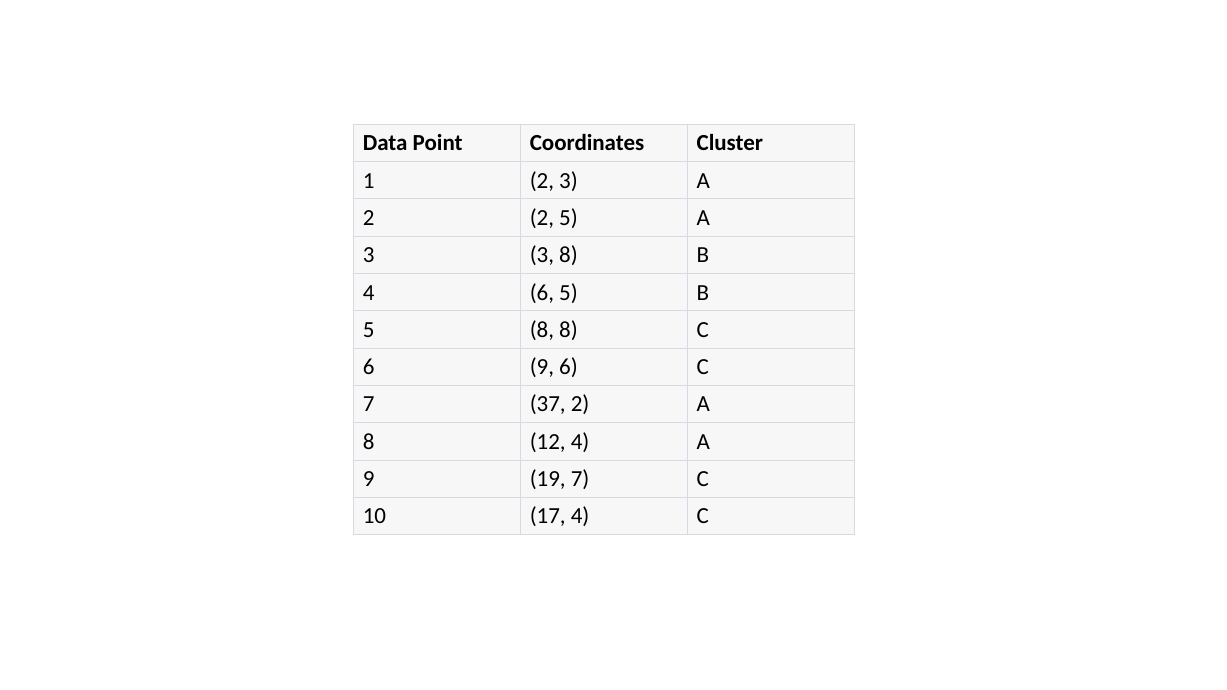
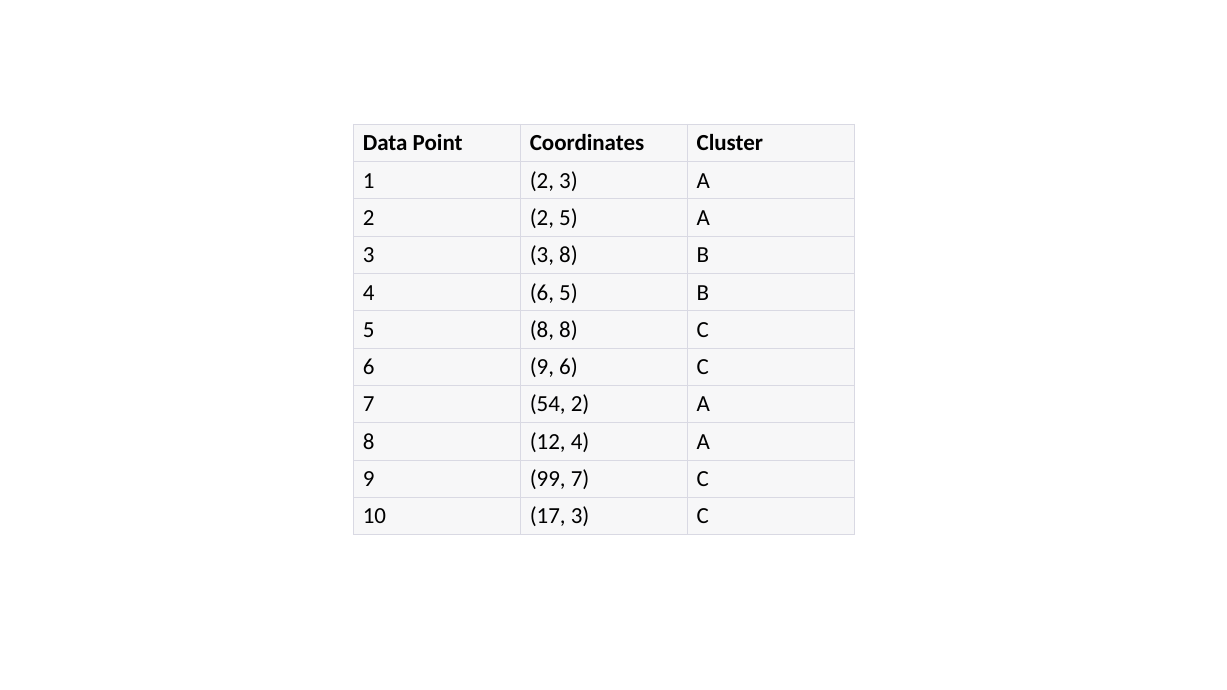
37: 37 -> 54 (548, 404)
19: 19 -> 99 (548, 479)
17 4: 4 -> 3 (580, 516)
